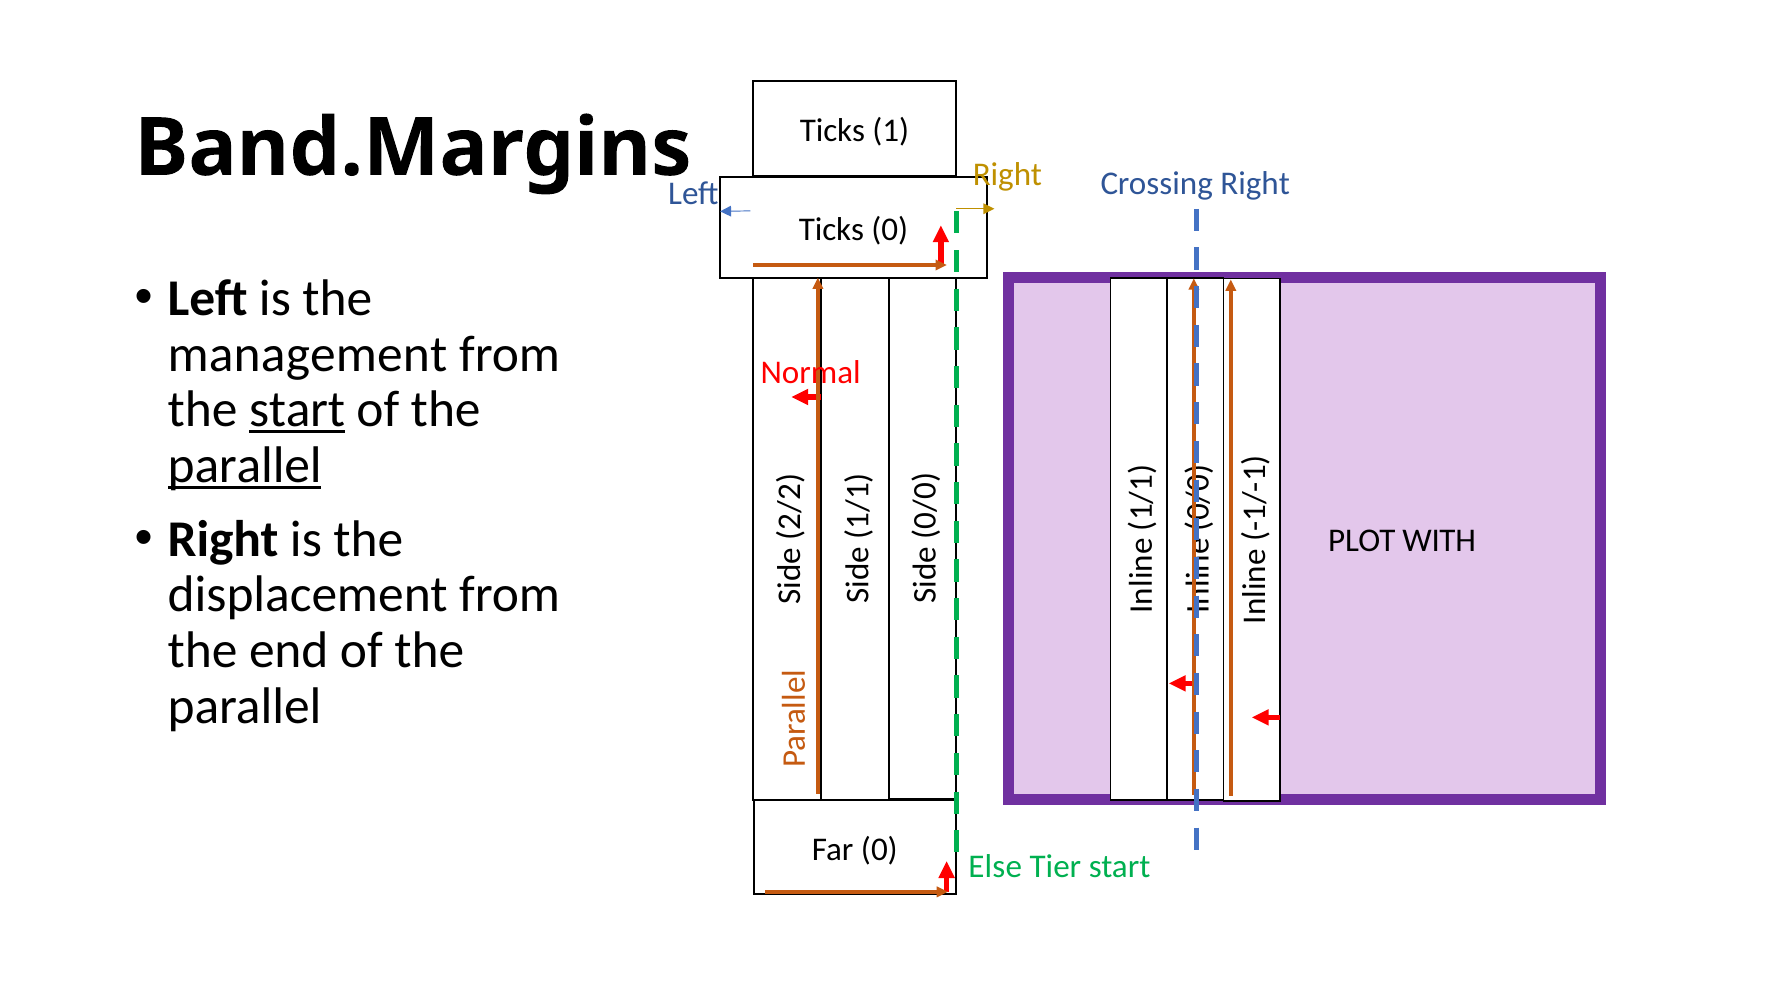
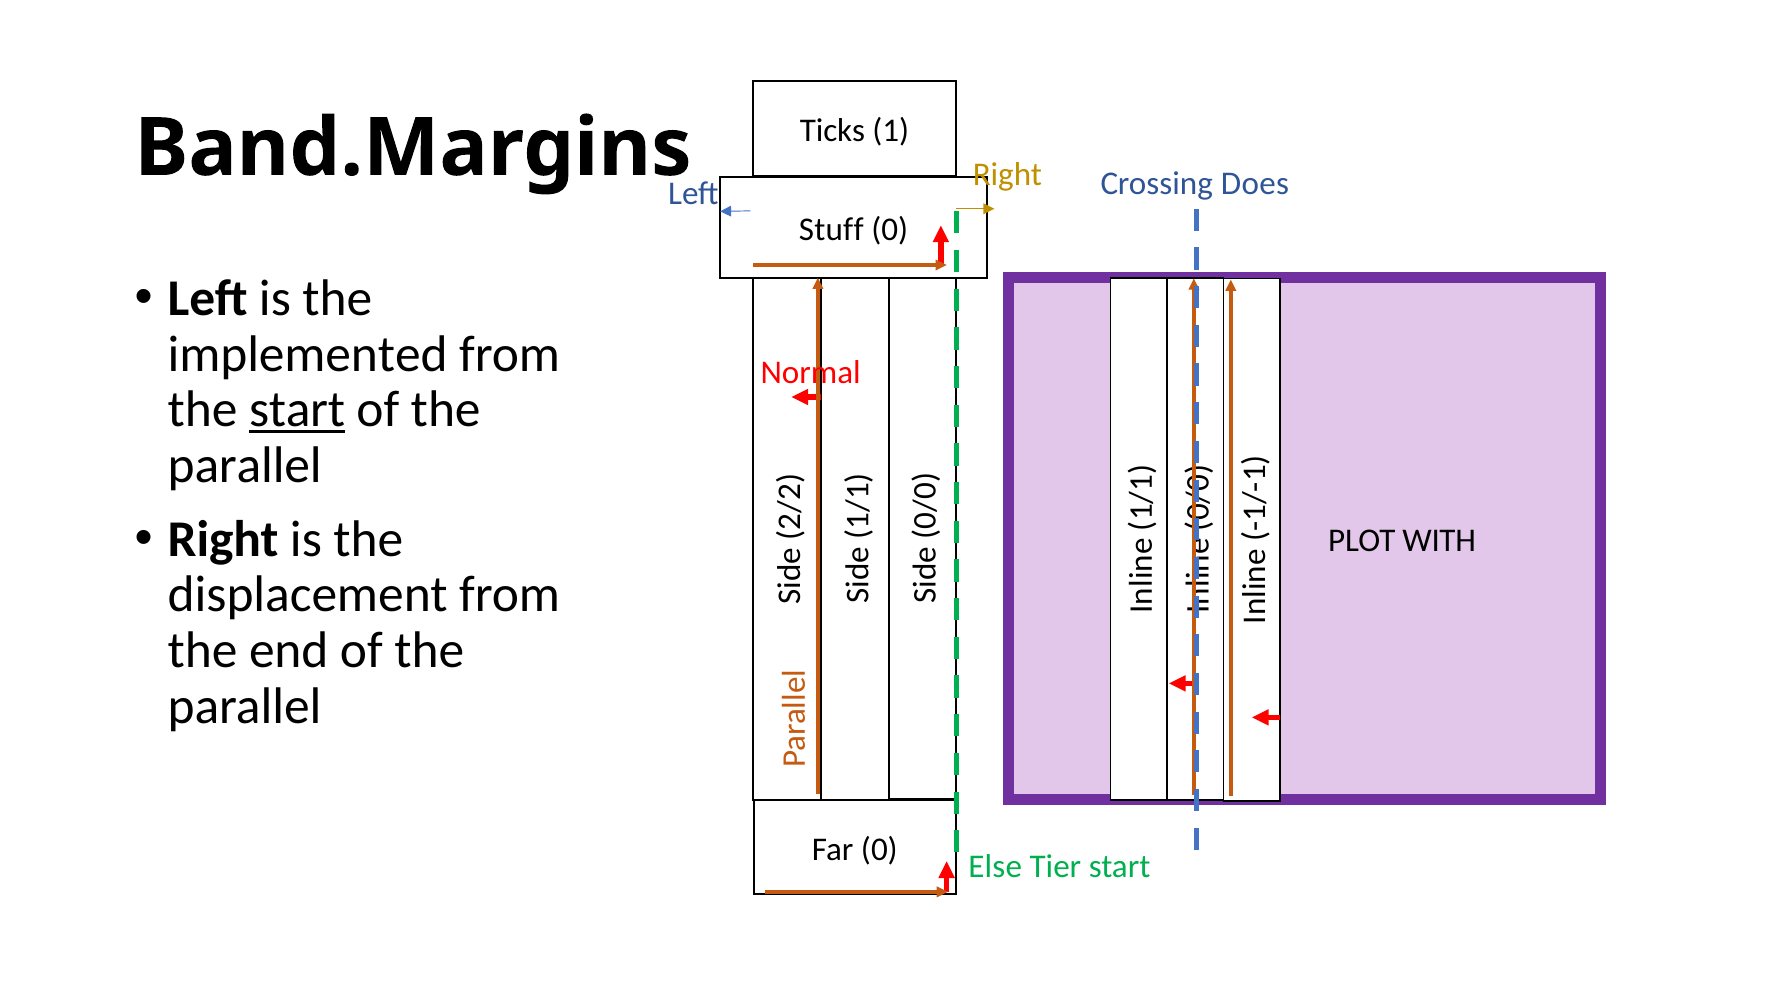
Crossing Right: Right -> Does (1255, 184)
Ticks: Ticks -> Stuff (831, 229)
management: management -> implemented (308, 354)
parallel underline: present -> none (245, 465)
